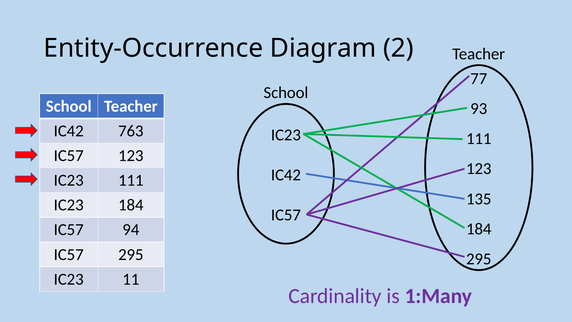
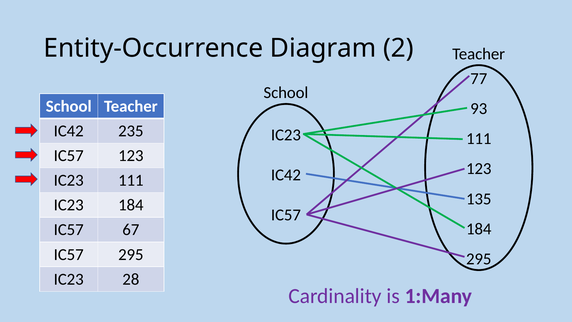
763: 763 -> 235 (131, 131)
94: 94 -> 67 (131, 230)
11: 11 -> 28 (131, 279)
